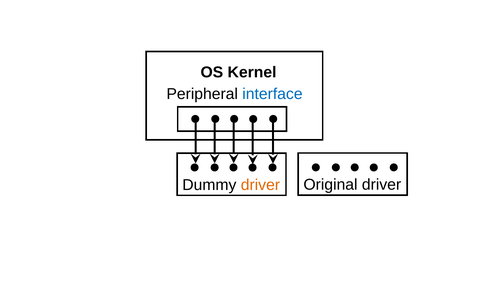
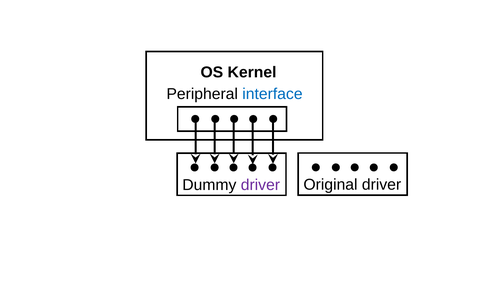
driver colour: orange -> purple (260, 185)
